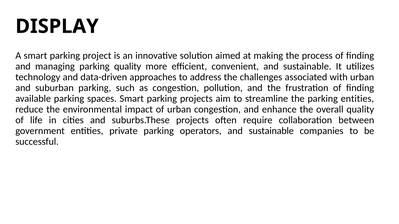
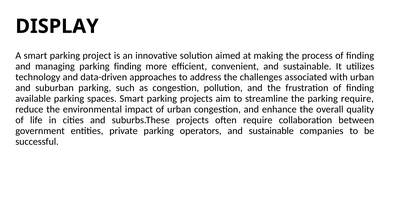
parking quality: quality -> finding (128, 66)
parking entities: entities -> require (357, 99)
